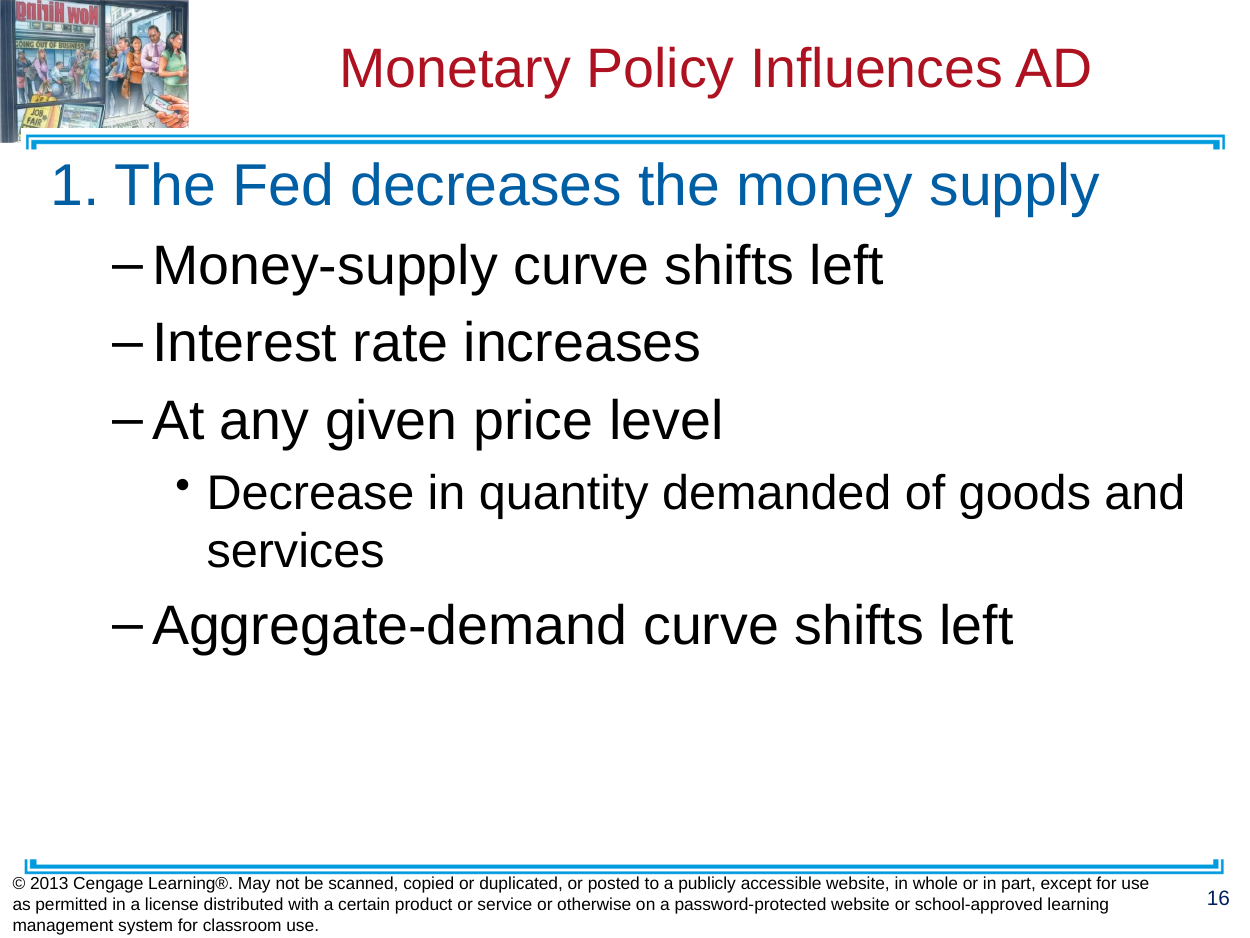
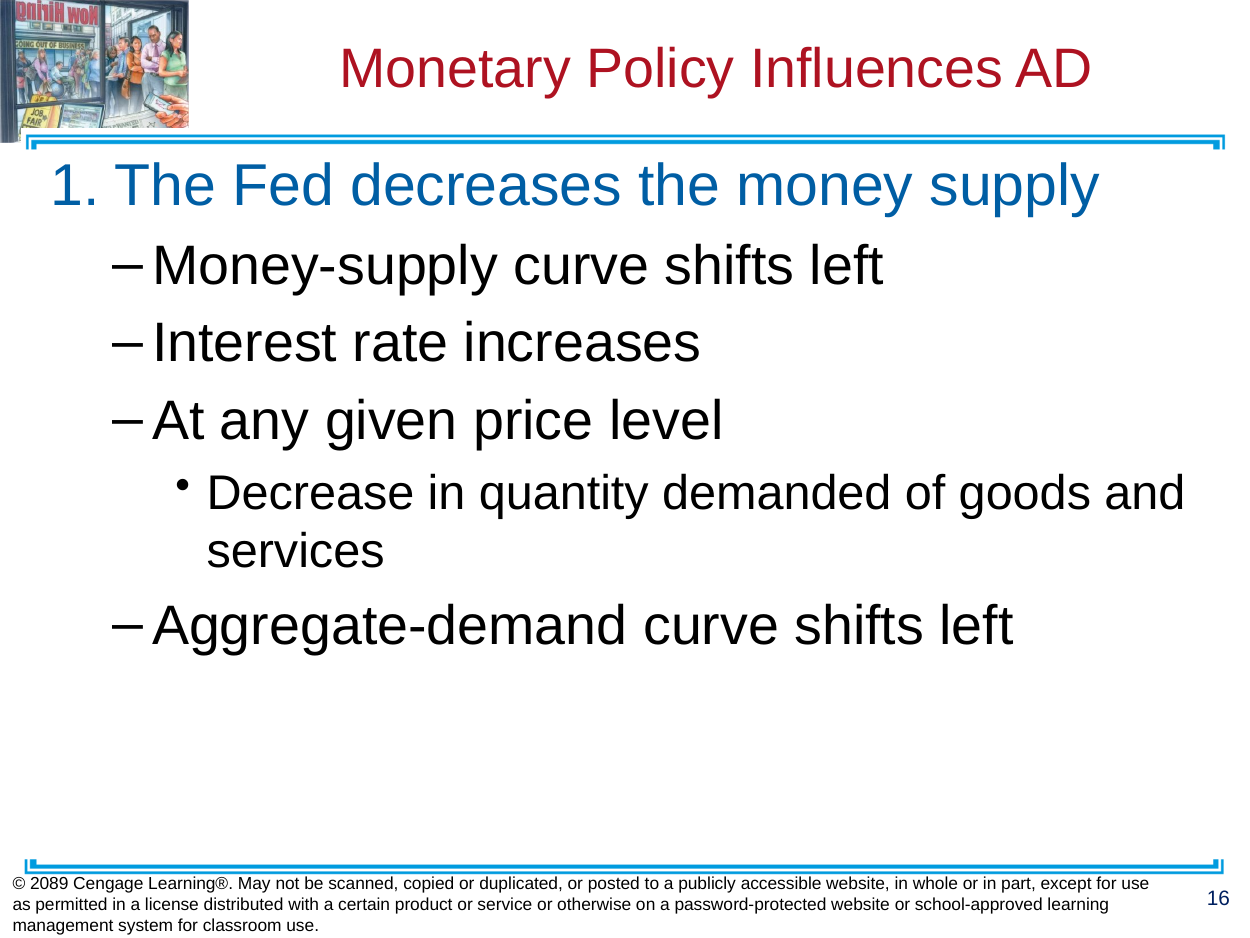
2013: 2013 -> 2089 (49, 884)
